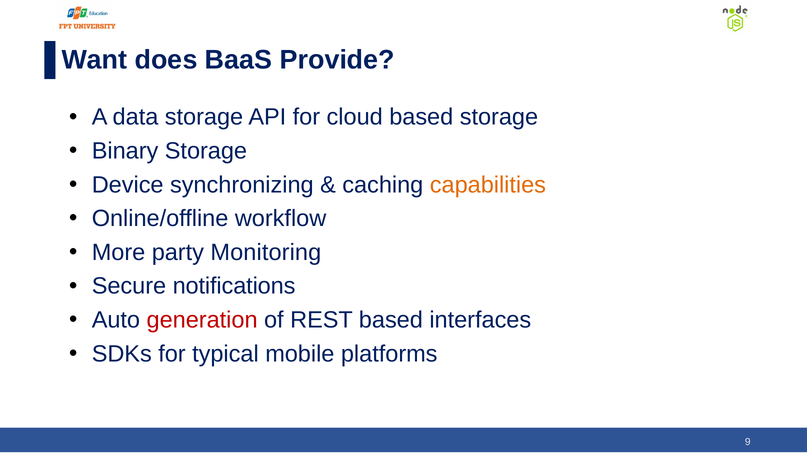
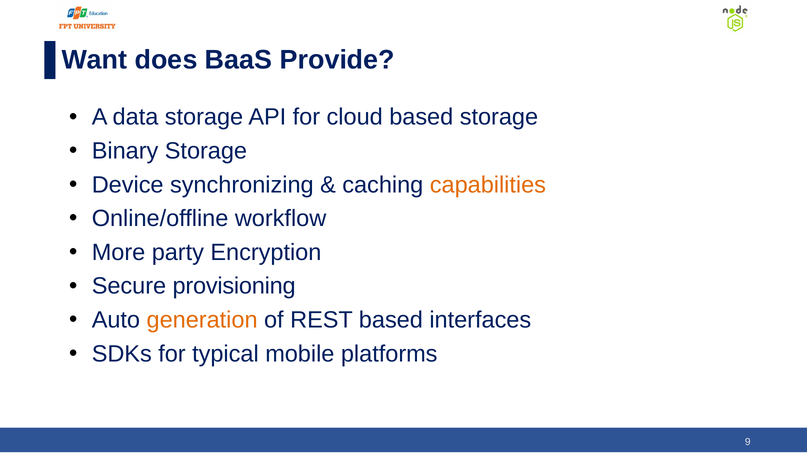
Monitoring: Monitoring -> Encryption (266, 252)
notifications: notifications -> provisioning (234, 286)
generation colour: red -> orange (202, 320)
